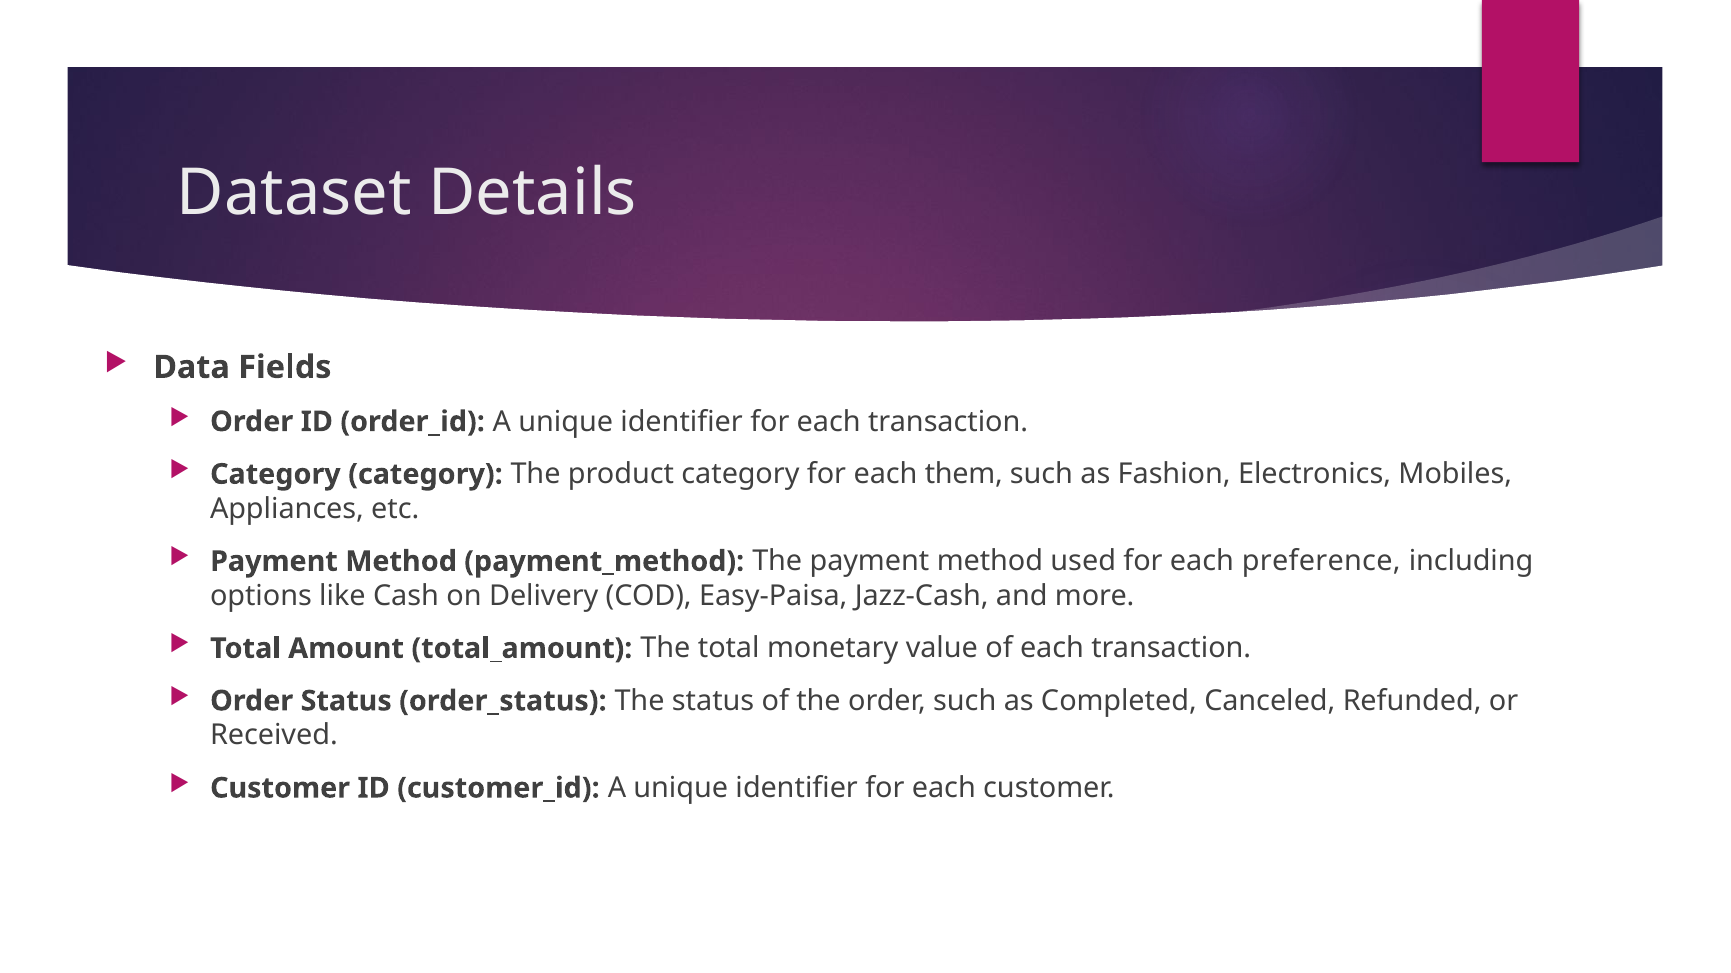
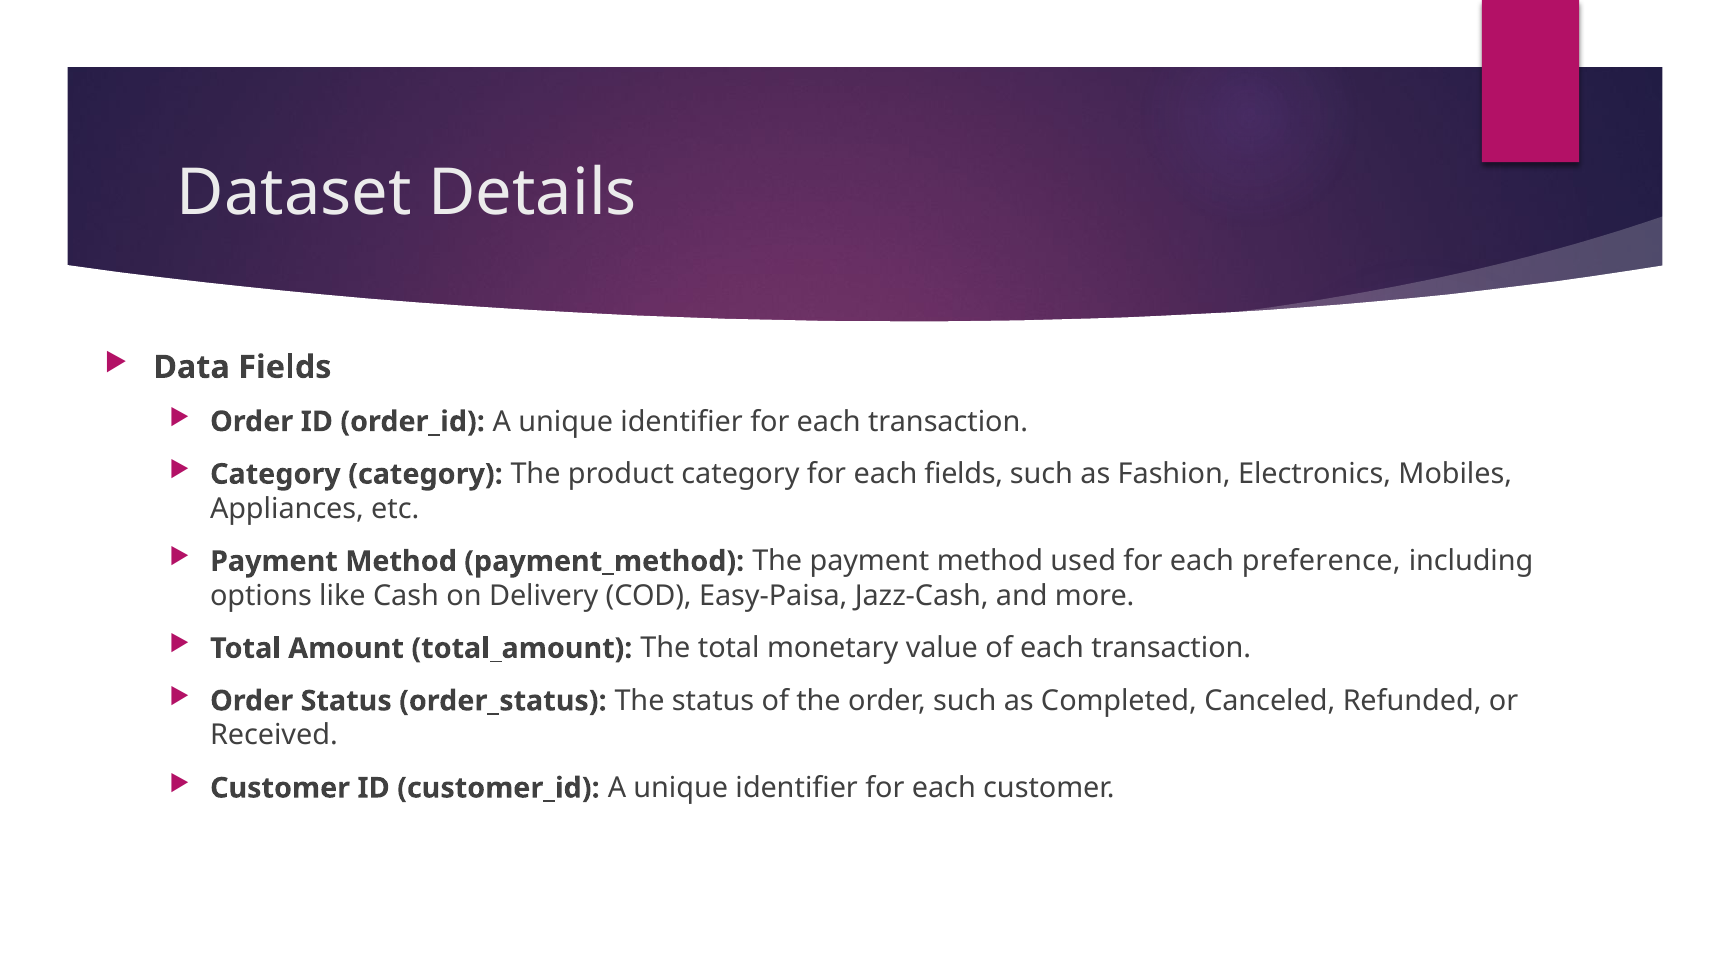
each them: them -> fields (964, 475)
